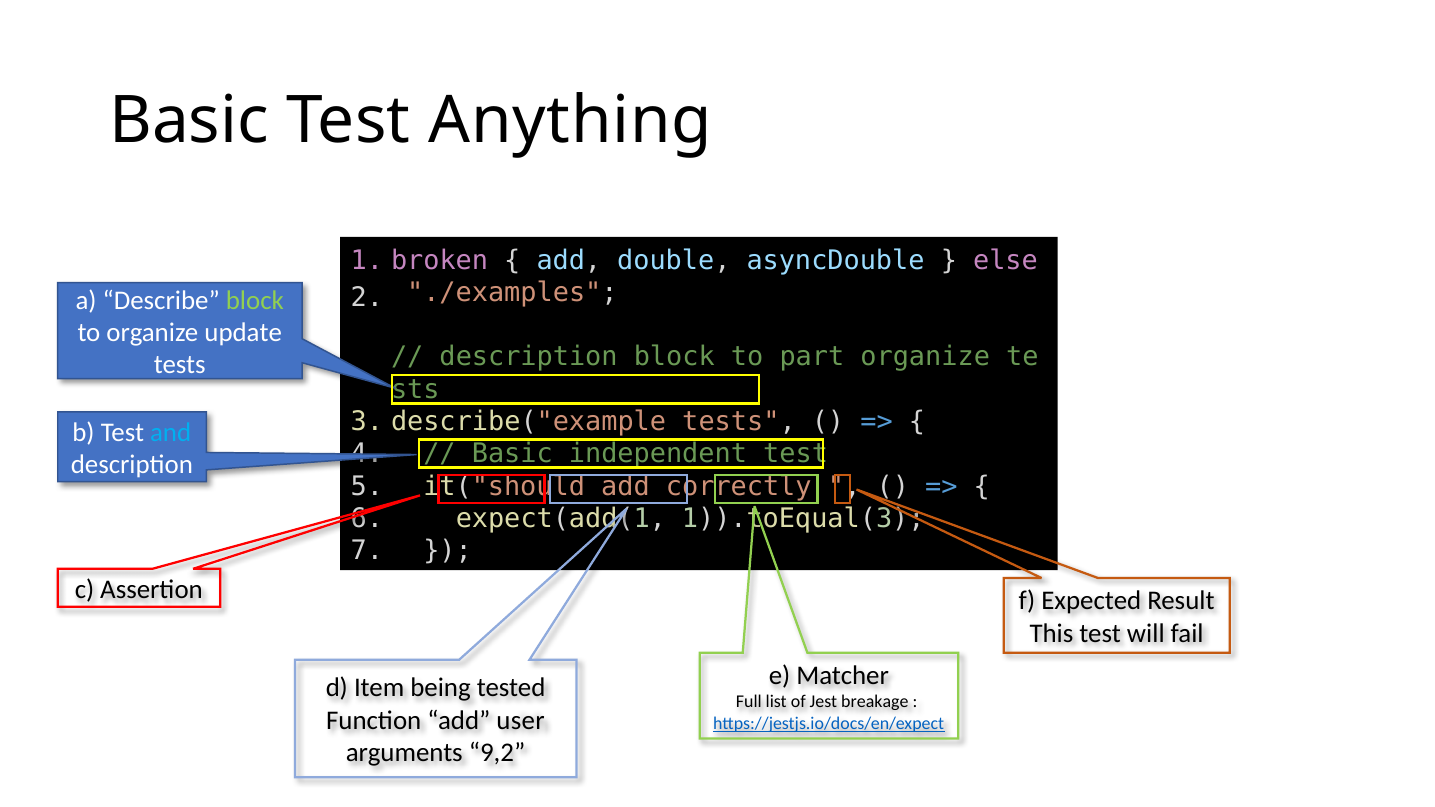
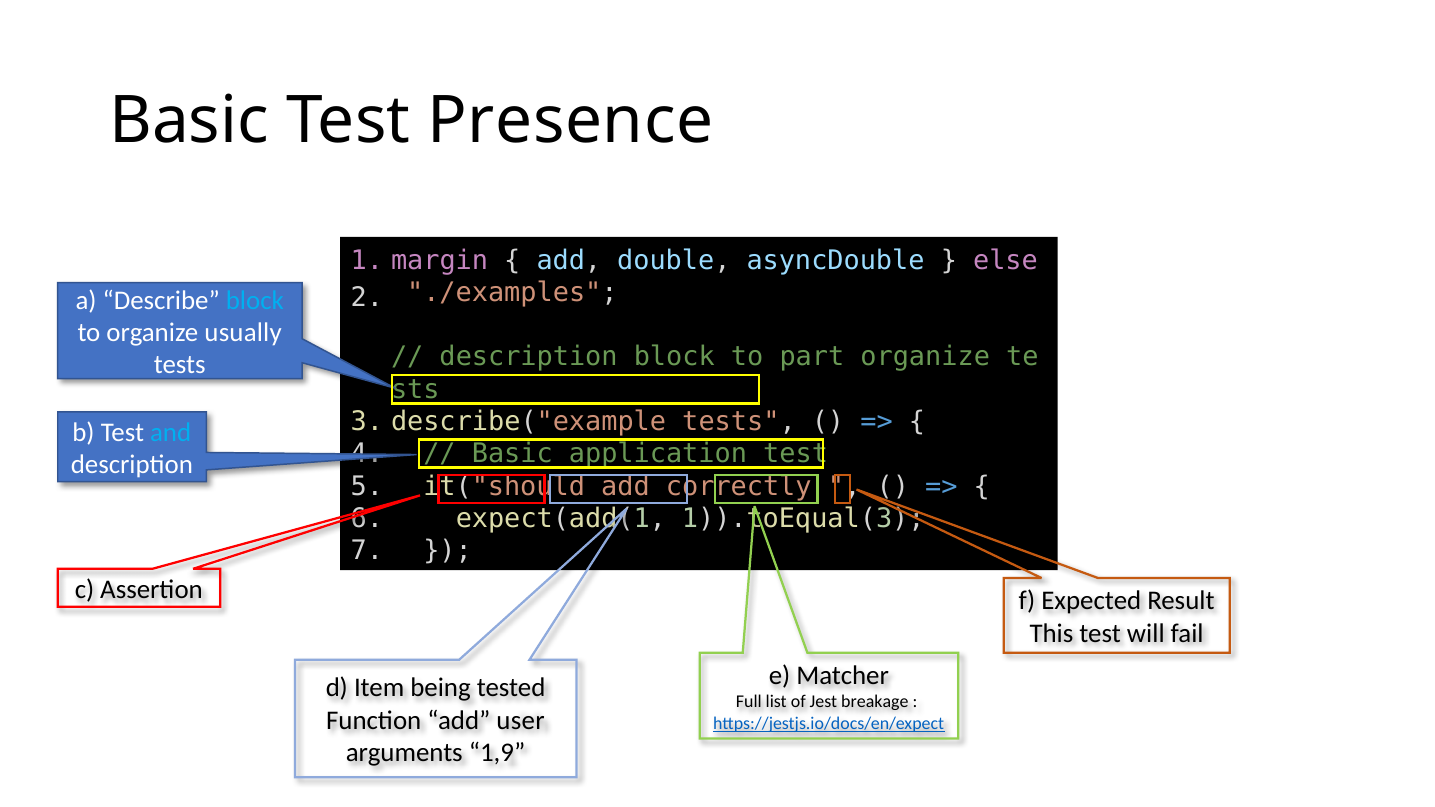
Anything: Anything -> Presence (570, 121)
broken: broken -> margin (440, 260)
block colour: light green -> light blue (255, 300)
update: update -> usually (243, 333)
independent: independent -> application (658, 454)
9,2: 9,2 -> 1,9 (497, 753)
